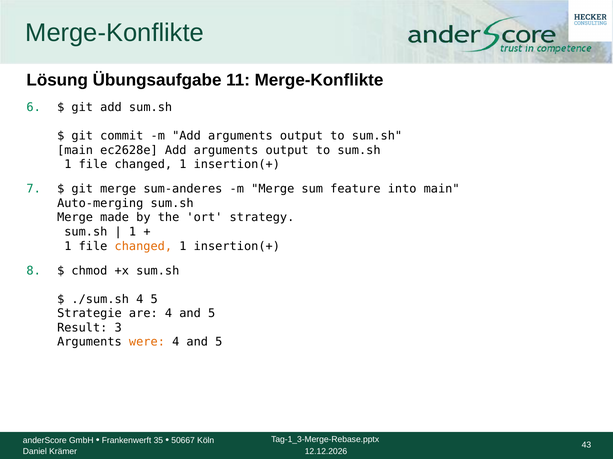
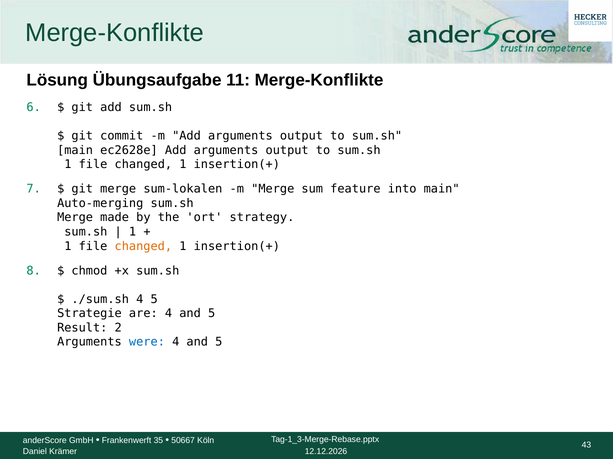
sum-anderes: sum-anderes -> sum-lokalen (183, 189)
3: 3 -> 2 (118, 328)
were colour: orange -> blue (147, 343)
